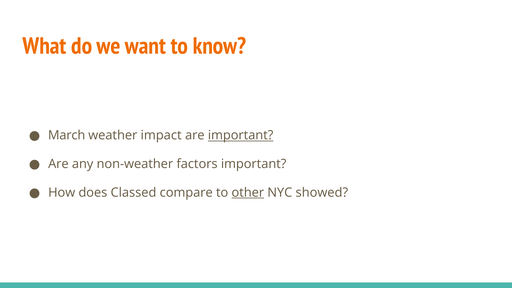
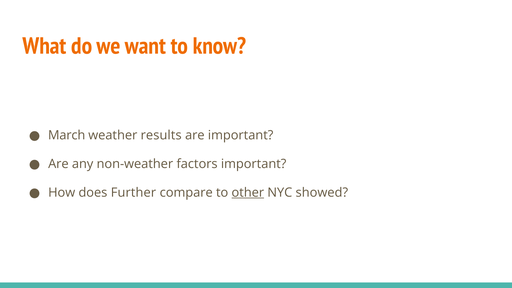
impact: impact -> results (161, 135)
important underline: present -> none (241, 135)
Classed: Classed -> Further (133, 192)
